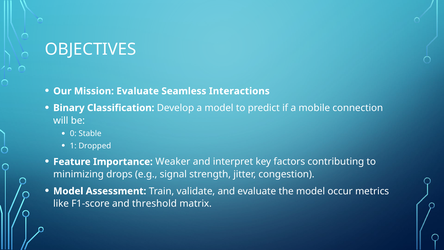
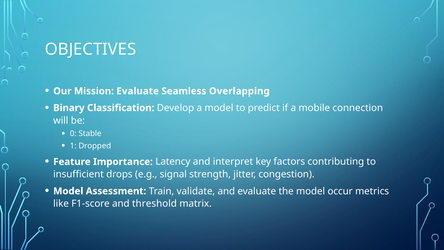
Interactions: Interactions -> Overlapping (239, 91)
Weaker: Weaker -> Latency (173, 162)
minimizing: minimizing -> insufficient (79, 174)
